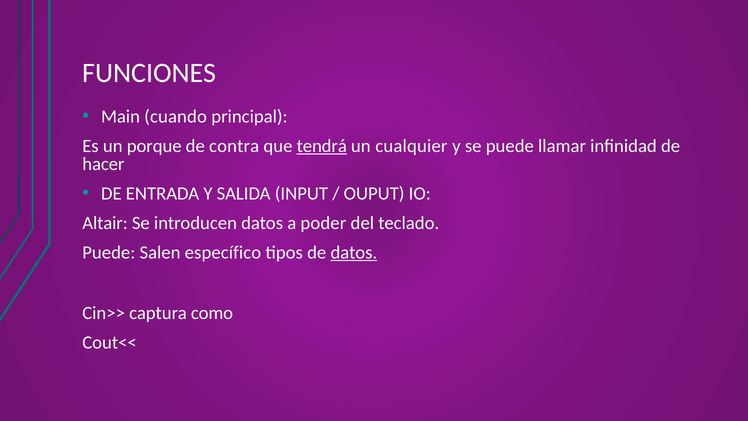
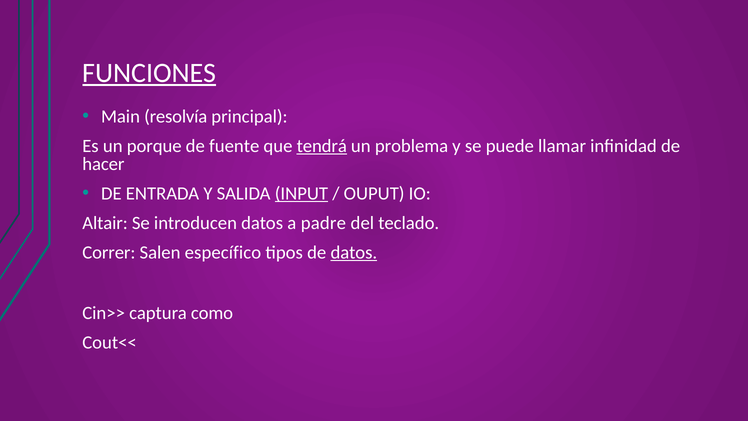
FUNCIONES underline: none -> present (149, 73)
cuando: cuando -> resolvía (176, 117)
contra: contra -> fuente (234, 146)
cualquier: cualquier -> problema (412, 146)
INPUT underline: none -> present (301, 193)
poder: poder -> padre (323, 223)
Puede: Puede -> Correr (109, 252)
